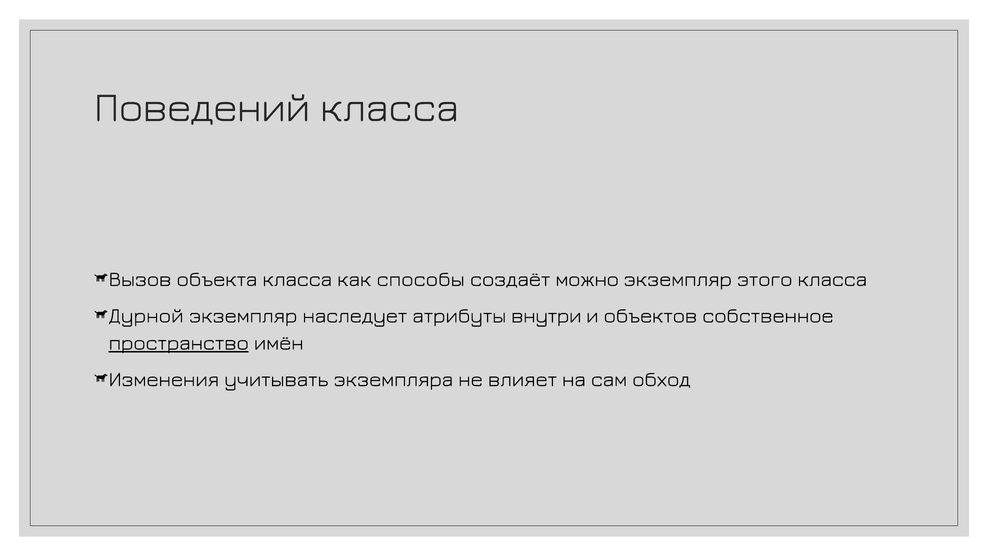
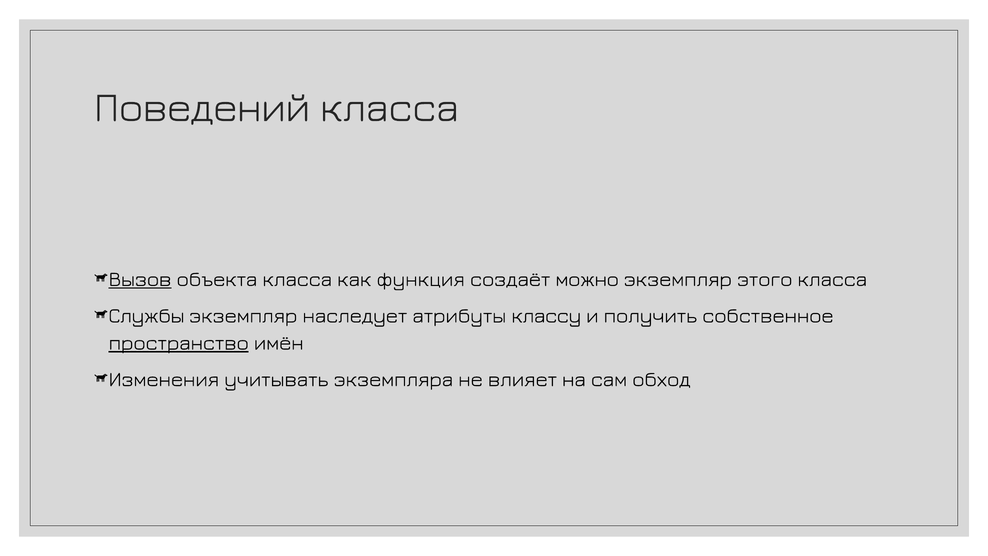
Вызов underline: none -> present (140, 279)
способы: способы -> функция (421, 279)
Дурной: Дурной -> Службы (146, 316)
внутри: внутри -> классу (546, 316)
объектов: объектов -> получить (650, 316)
